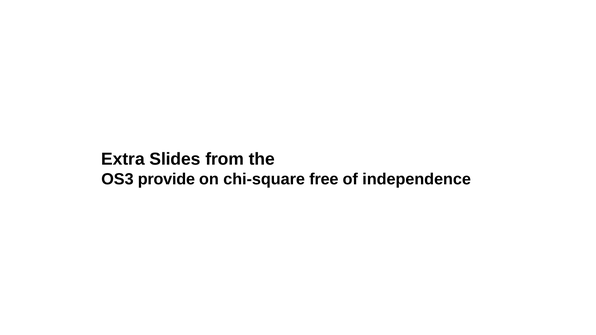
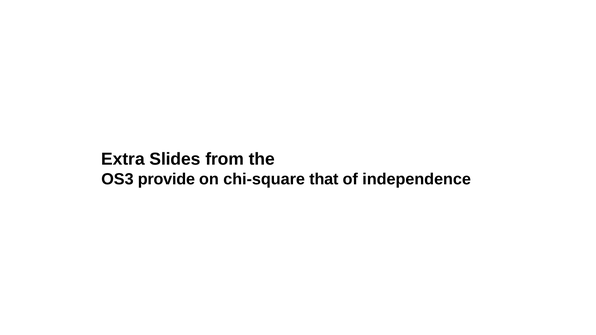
free: free -> that (324, 179)
